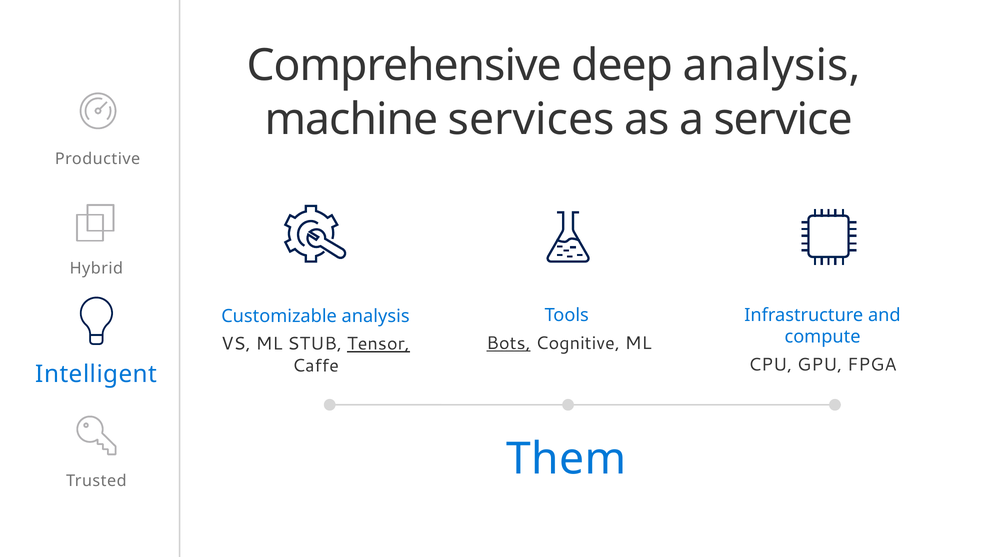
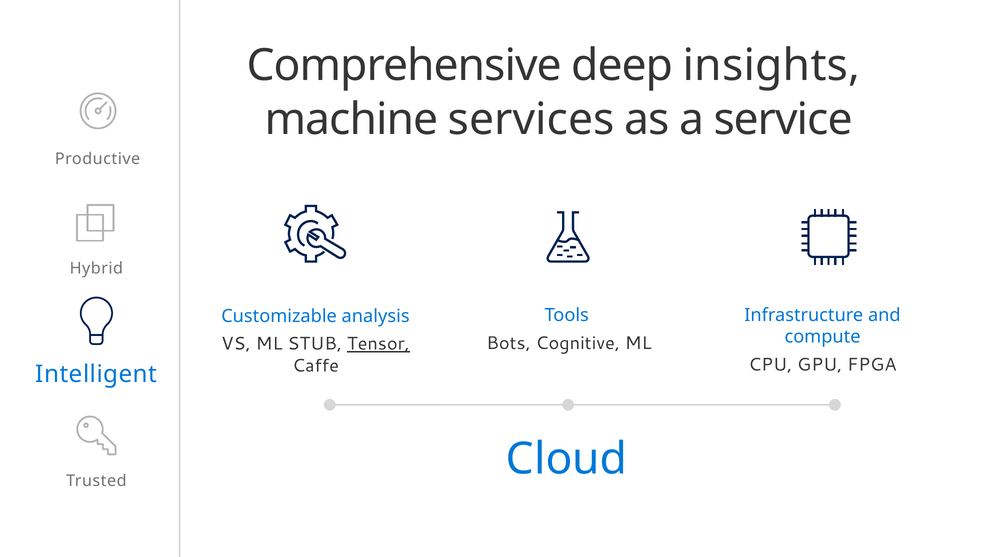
deep analysis: analysis -> insights (772, 66)
Bots underline: present -> none (509, 343)
Them: Them -> Cloud (567, 459)
